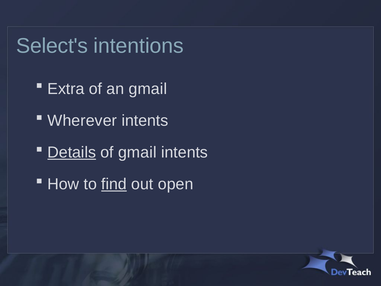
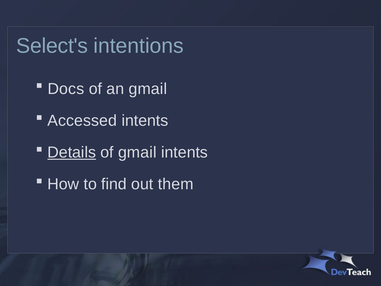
Extra: Extra -> Docs (66, 89)
Wherever: Wherever -> Accessed (82, 120)
find underline: present -> none (114, 184)
open: open -> them (176, 184)
